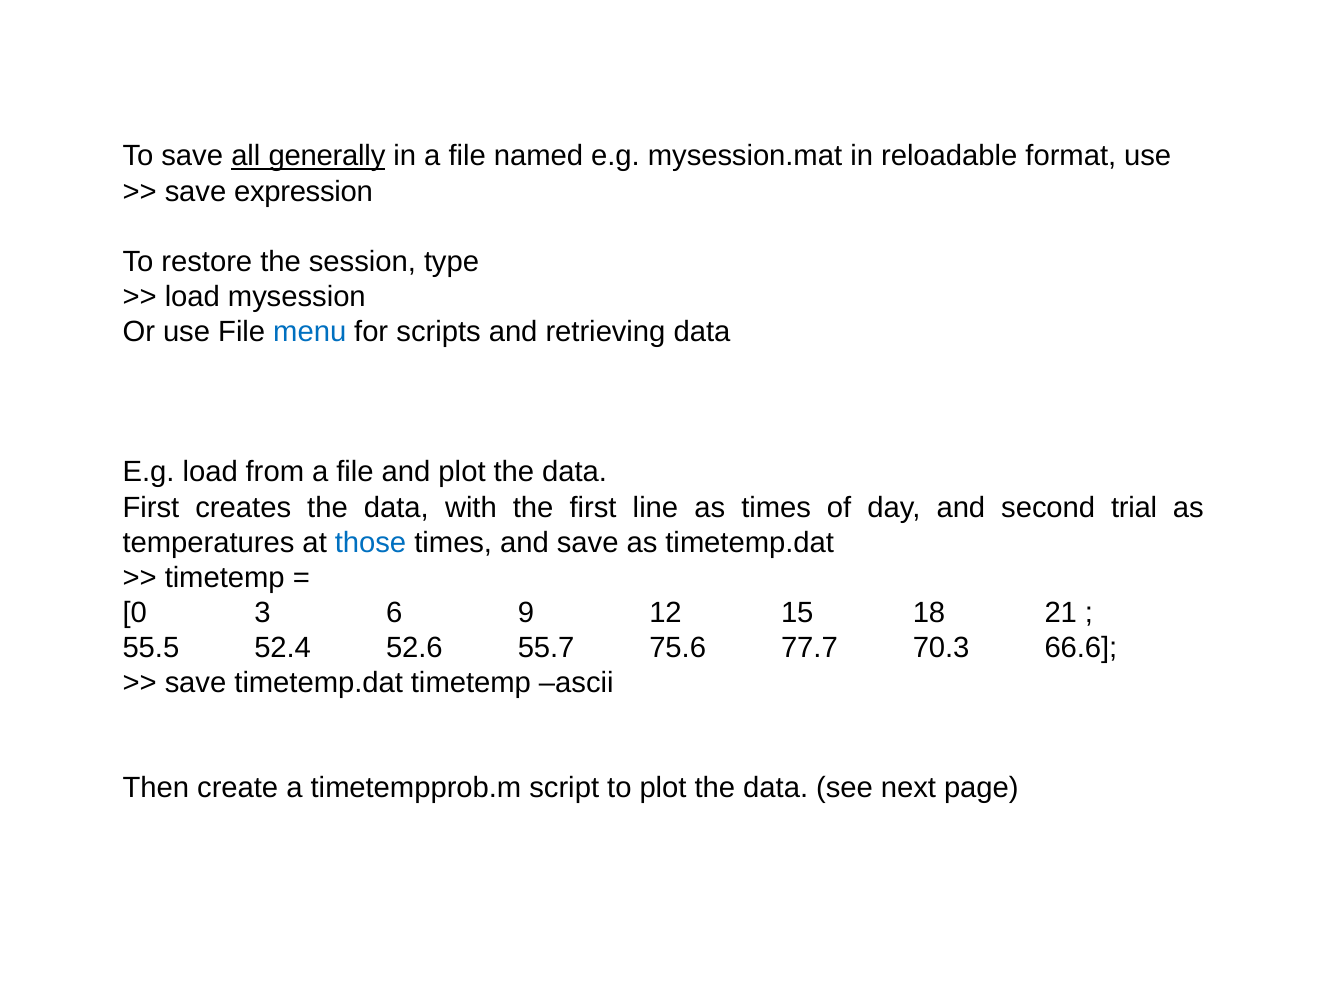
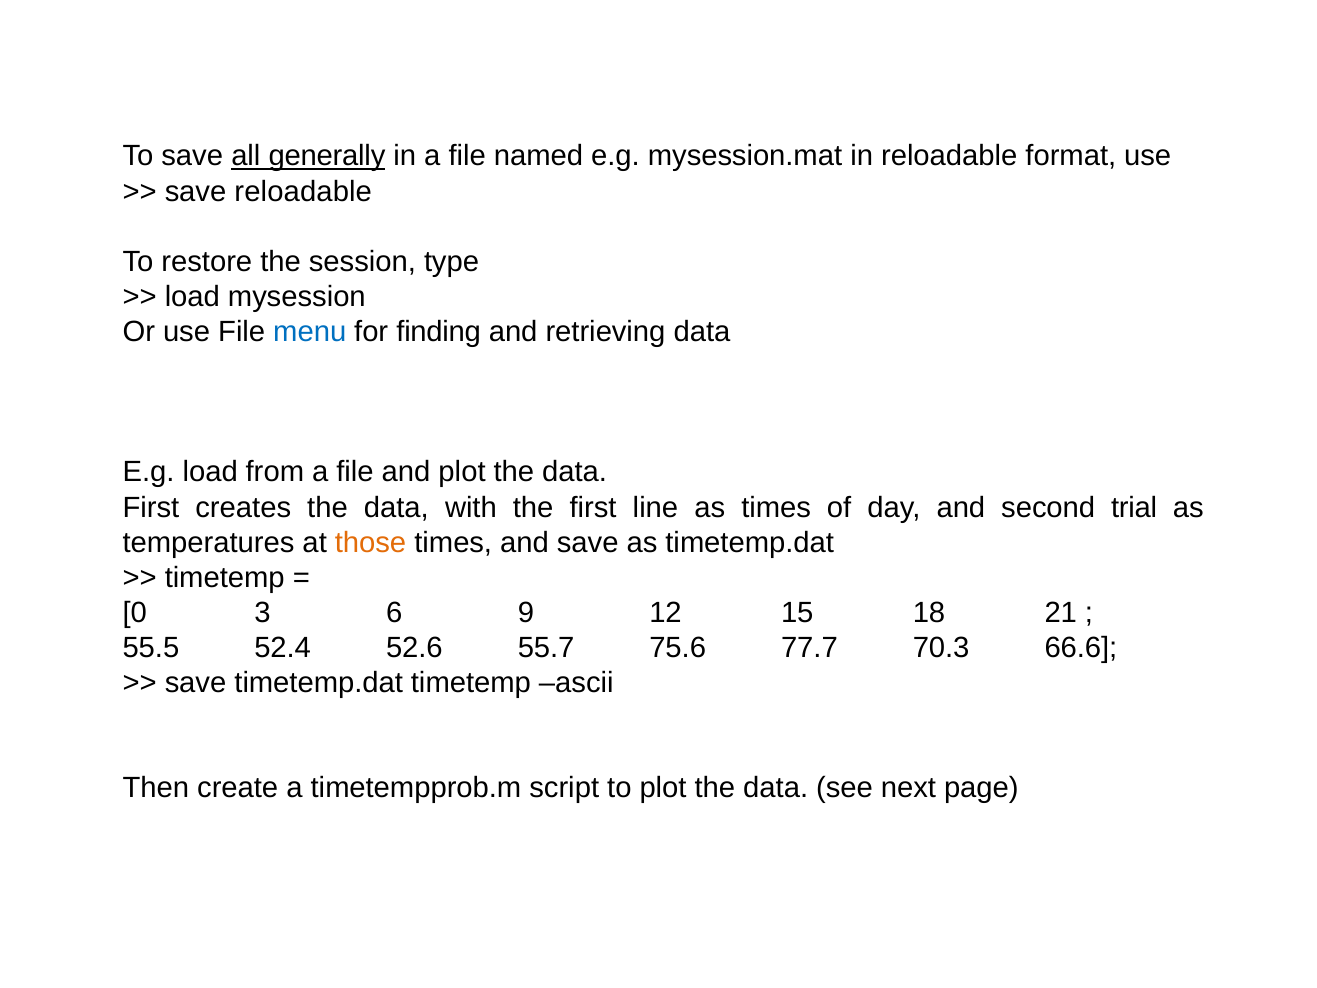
save expression: expression -> reloadable (303, 191)
scripts: scripts -> finding (439, 332)
those colour: blue -> orange (371, 542)
